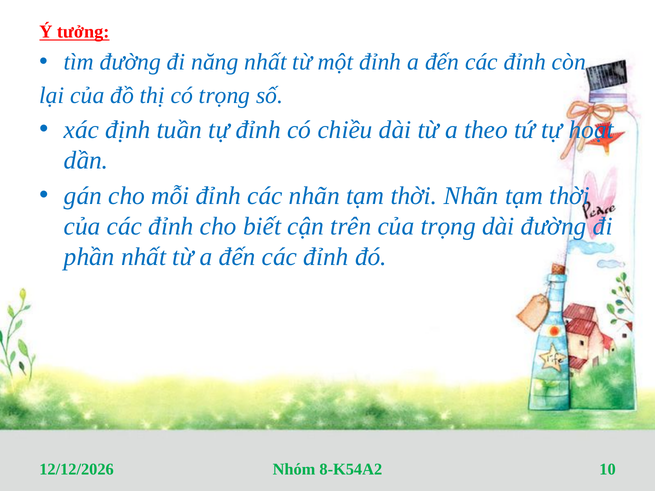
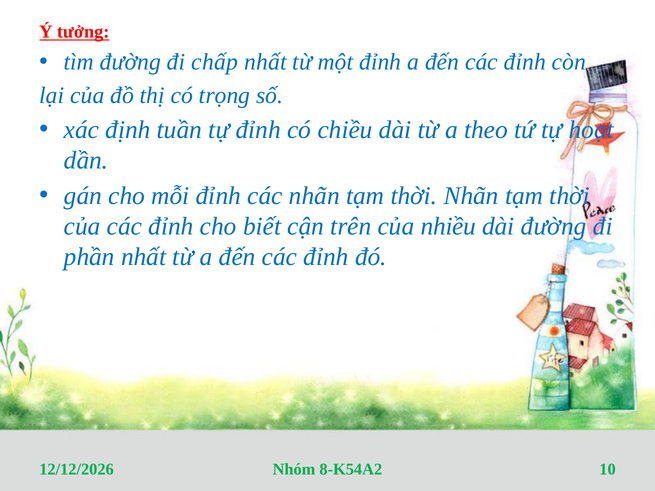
năng: năng -> chấp (215, 62)
của trọng: trọng -> nhiều (448, 227)
